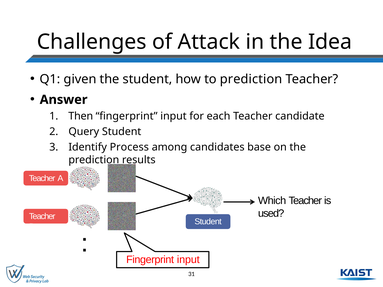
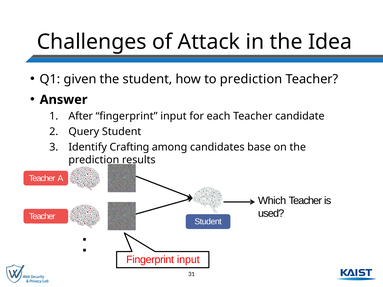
Then: Then -> After (81, 116)
Process: Process -> Crafting (129, 147)
